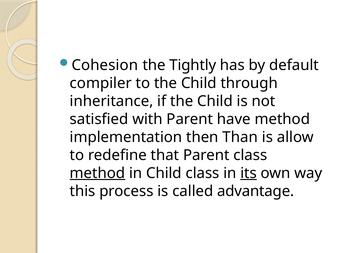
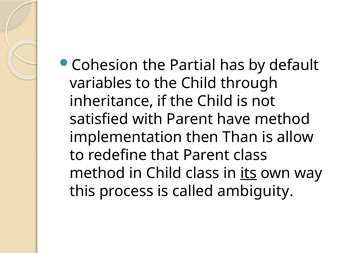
Tightly: Tightly -> Partial (193, 65)
compiler: compiler -> variables (101, 83)
method underline: present -> none (97, 173)
advantage: advantage -> ambiguity (255, 191)
